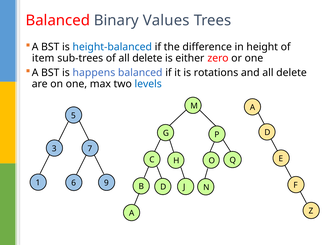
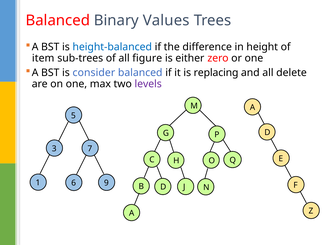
of all delete: delete -> figure (147, 58)
happens: happens -> consider (94, 73)
rotations: rotations -> replacing (216, 73)
levels colour: blue -> purple (148, 84)
